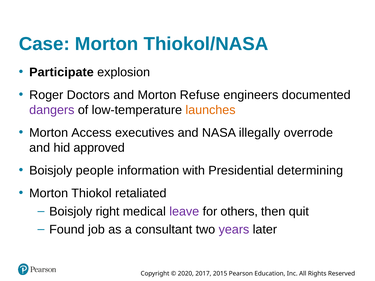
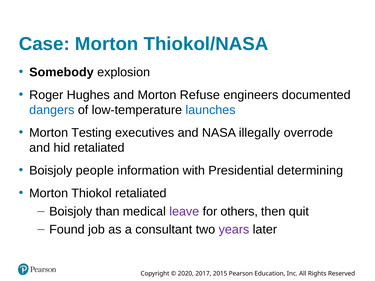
Participate: Participate -> Somebody (61, 72)
Doctors: Doctors -> Hughes (88, 95)
dangers colour: purple -> blue (52, 110)
launches colour: orange -> blue (210, 110)
Access: Access -> Testing (92, 133)
hid approved: approved -> retaliated (99, 148)
right: right -> than (108, 212)
